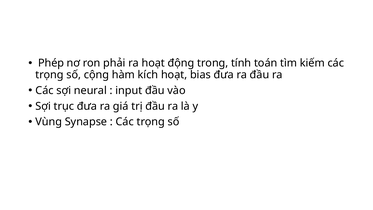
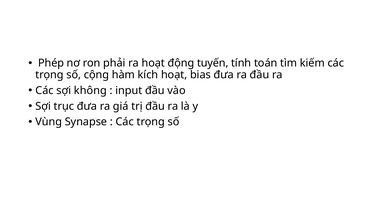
trong: trong -> tuyến (213, 63)
neural: neural -> không (90, 90)
